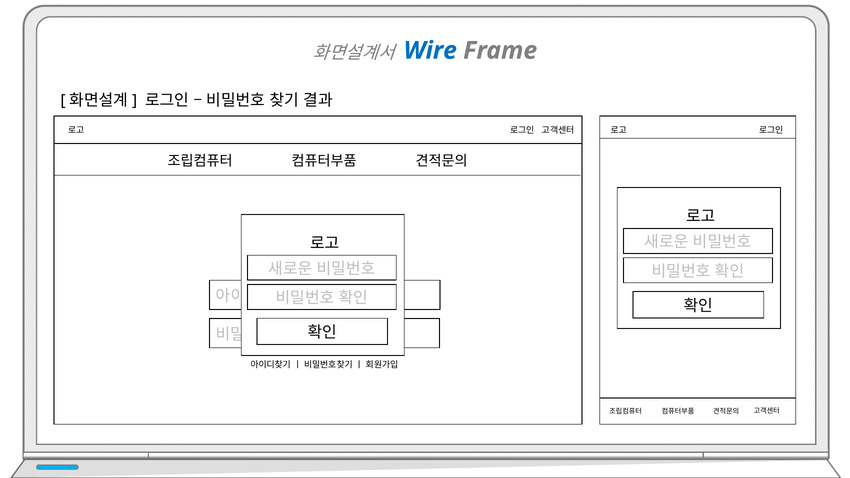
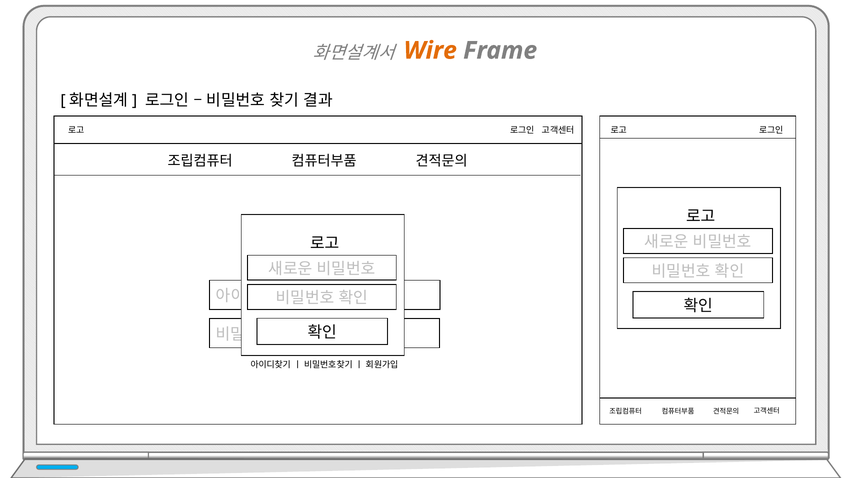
Wire colour: blue -> orange (430, 51)
